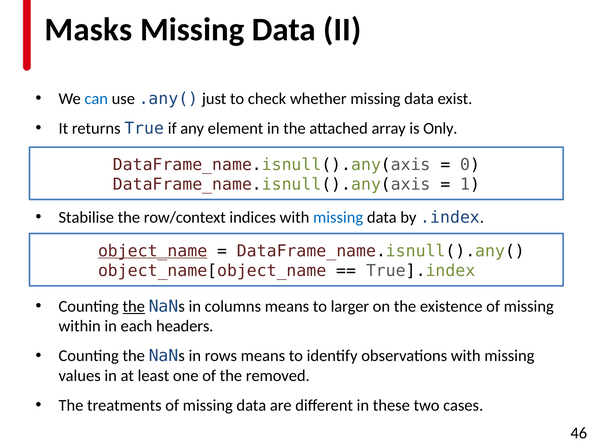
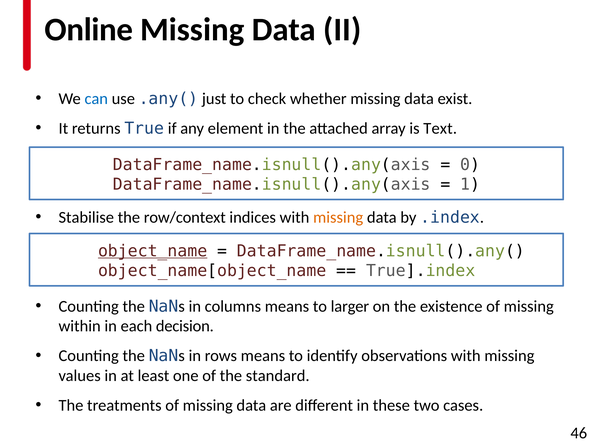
Masks: Masks -> Online (89, 29)
Only: Only -> Text (440, 128)
missing colour: blue -> orange (338, 217)
the underline: present -> none (134, 306)
headers: headers -> decision (185, 326)
removed: removed -> standard (278, 375)
